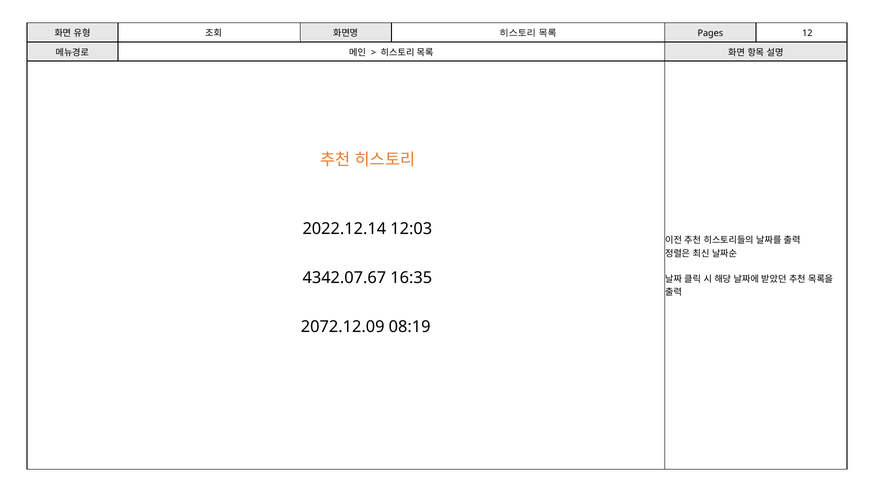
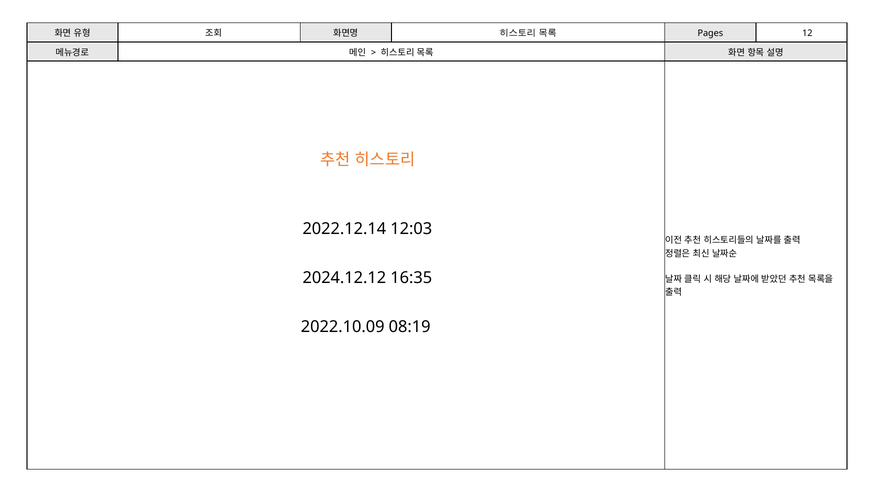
4342.07.67: 4342.07.67 -> 2024.12.12 (344, 278)
2072.12.09: 2072.12.09 -> 2022.10.09 (343, 327)
